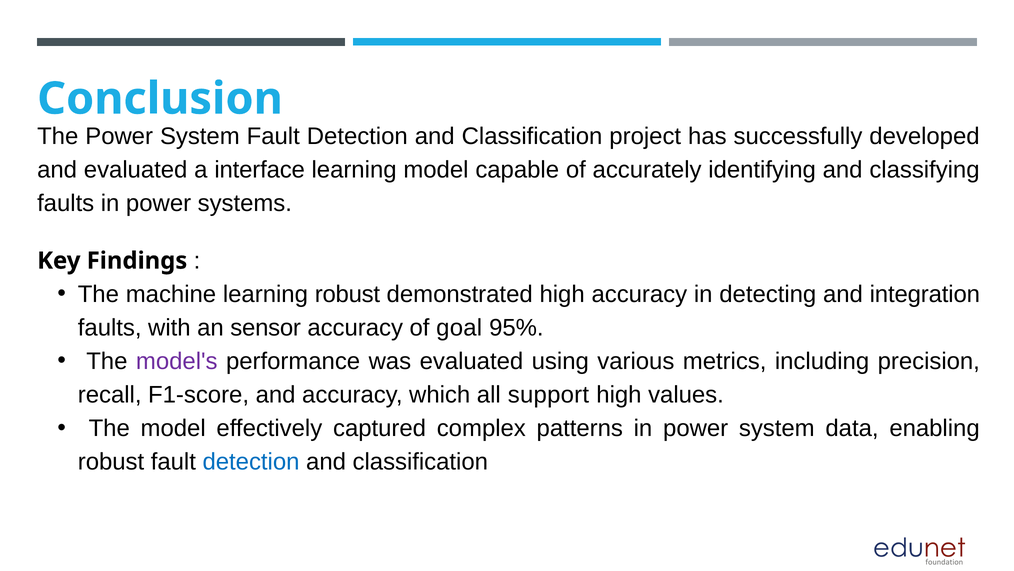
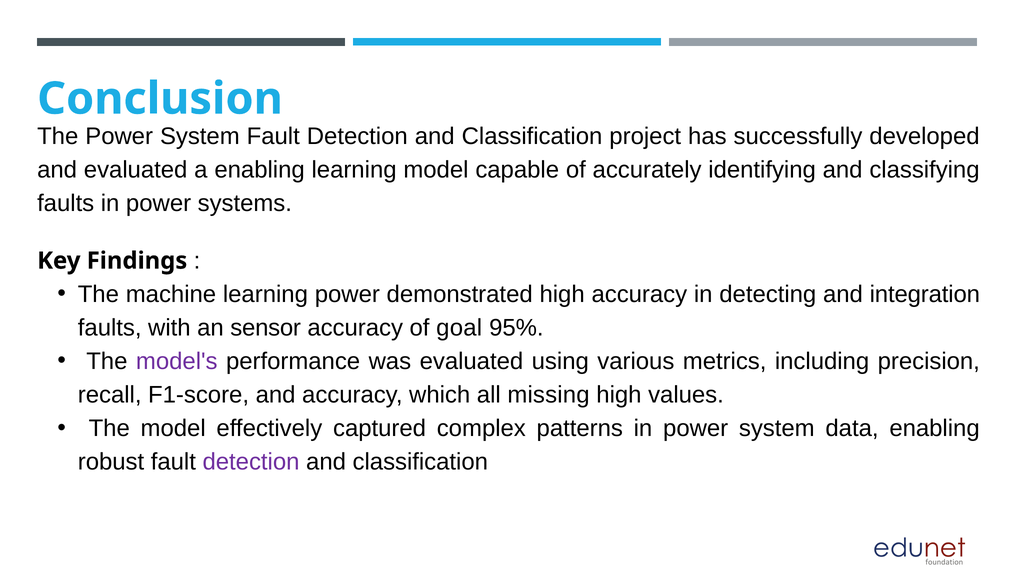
a interface: interface -> enabling (260, 170)
learning robust: robust -> power (347, 294)
support: support -> missing (548, 395)
detection colour: blue -> purple (251, 462)
